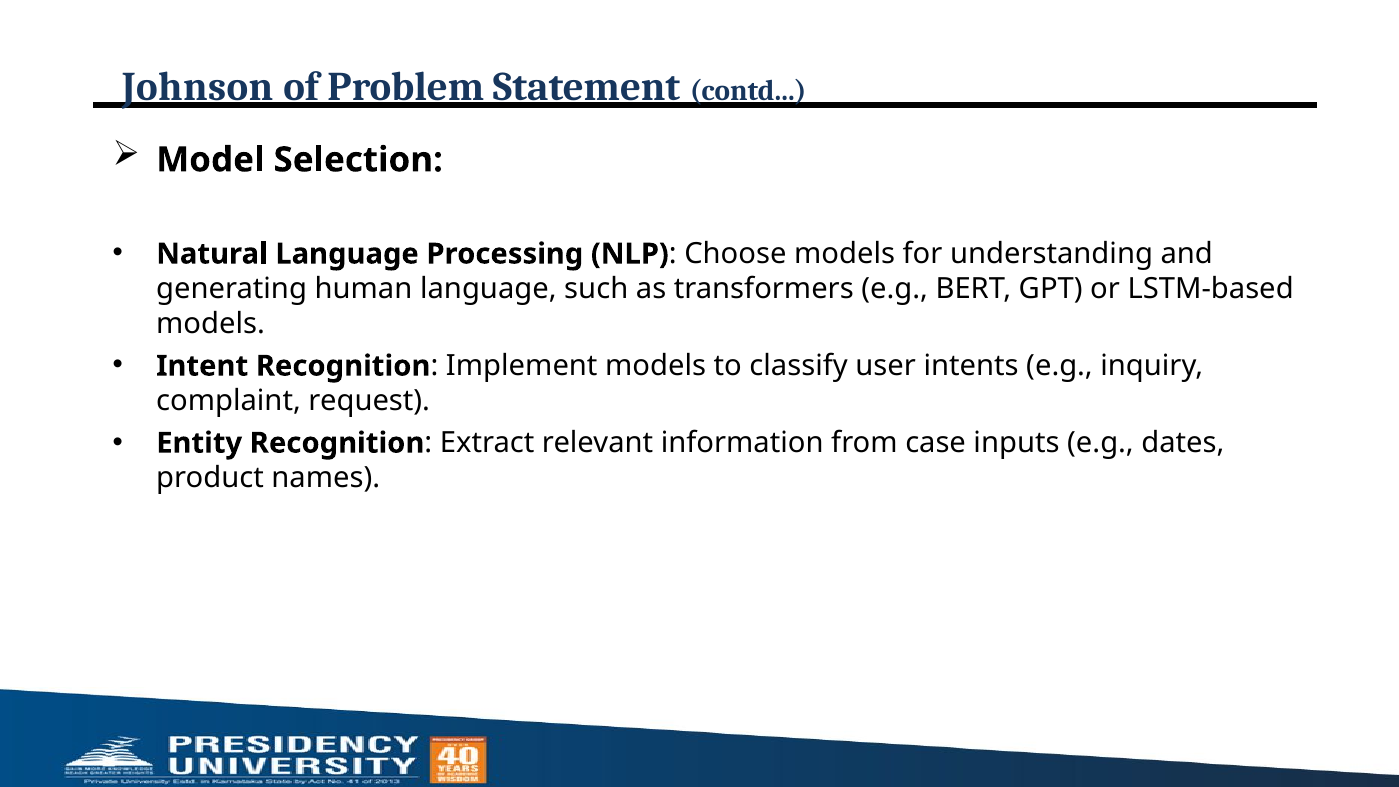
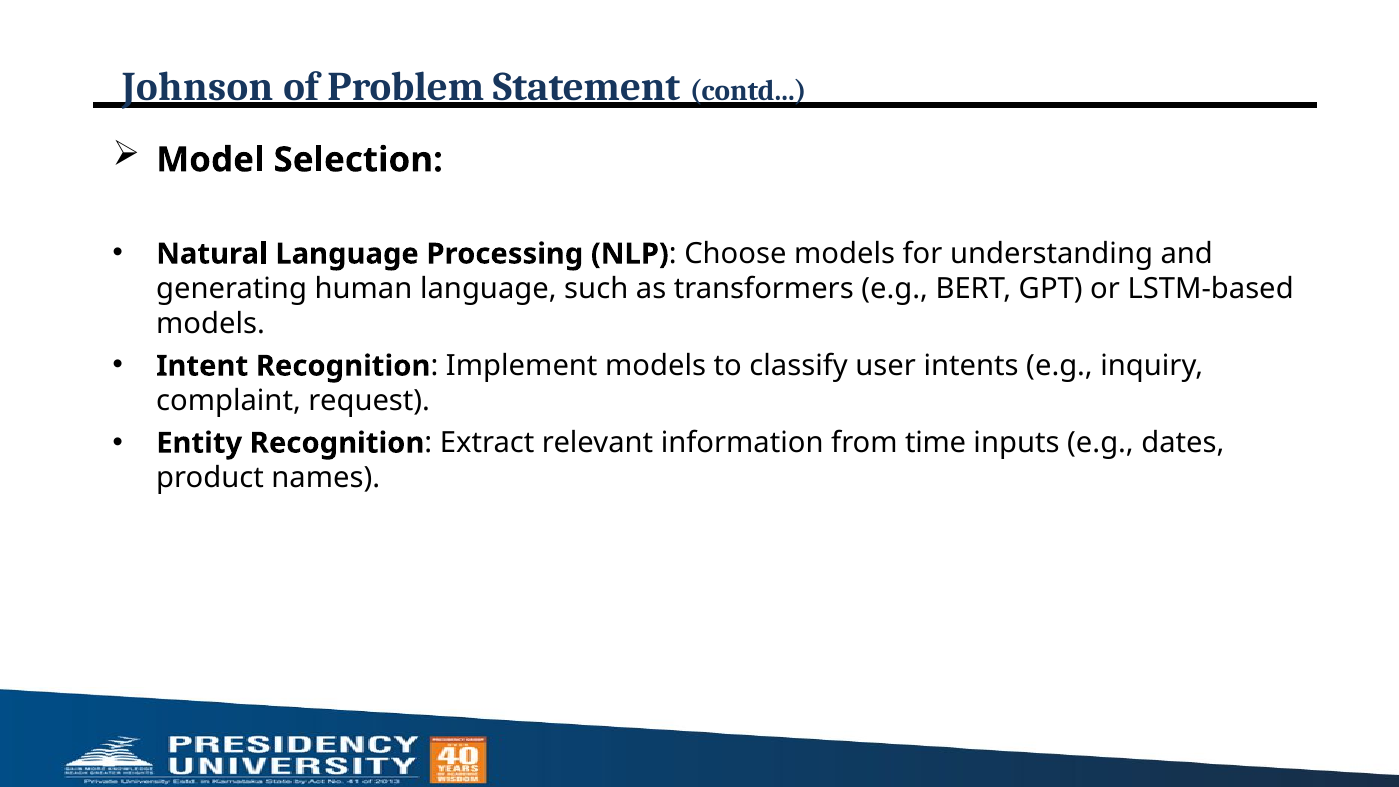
case: case -> time (936, 443)
